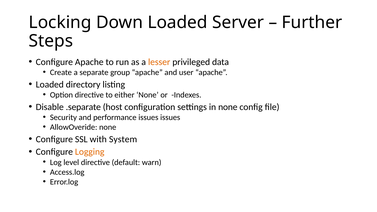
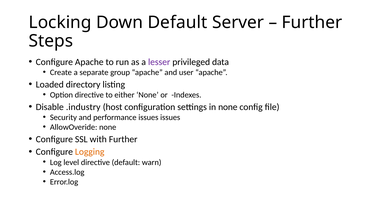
Down Loaded: Loaded -> Default (177, 22)
lesser colour: orange -> purple (159, 62)
.separate: .separate -> .industry (83, 107)
with System: System -> Further (123, 139)
